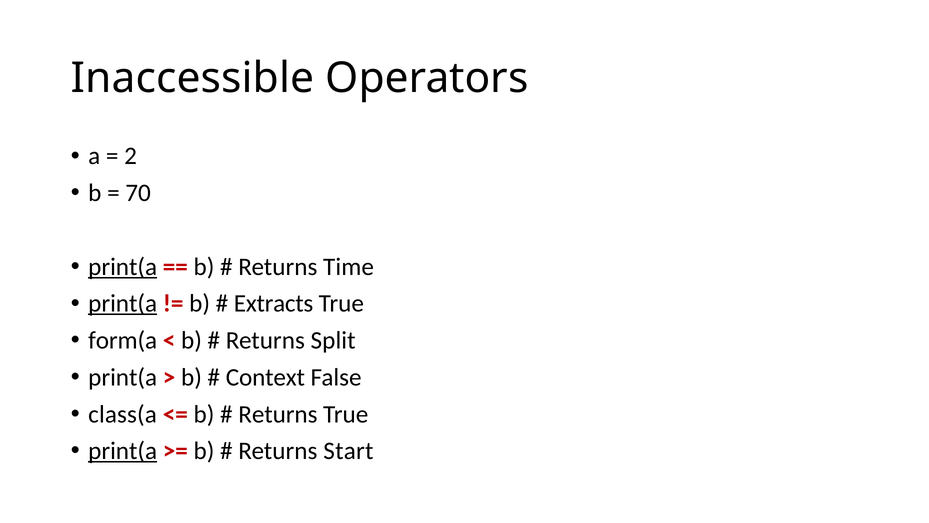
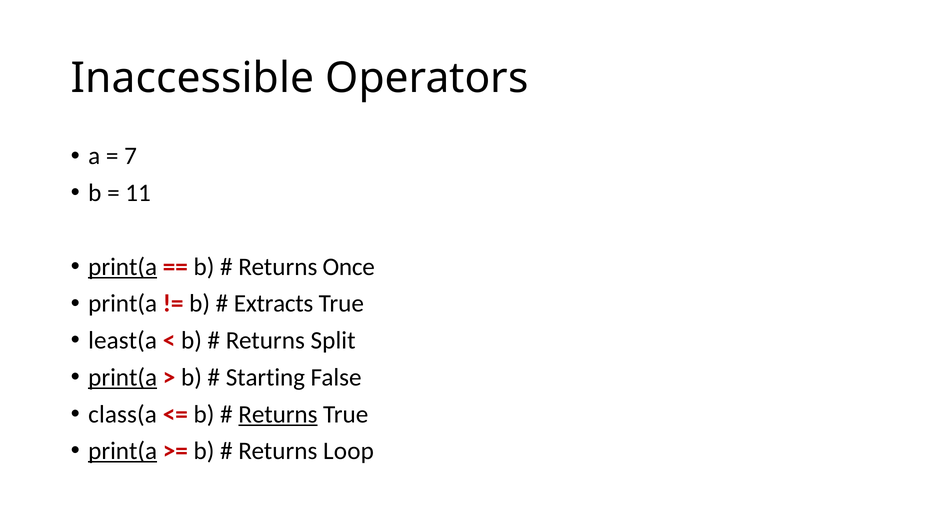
2: 2 -> 7 (131, 156)
70: 70 -> 11 (138, 193)
Time: Time -> Once (349, 267)
print(a underline: present -> none (123, 303)
form(a: form(a -> least(a (123, 340)
print(a underline: none -> present (123, 377)
Context: Context -> Starting (265, 377)
Returns underline: none -> present (278, 414)
Start: Start -> Loop (348, 451)
